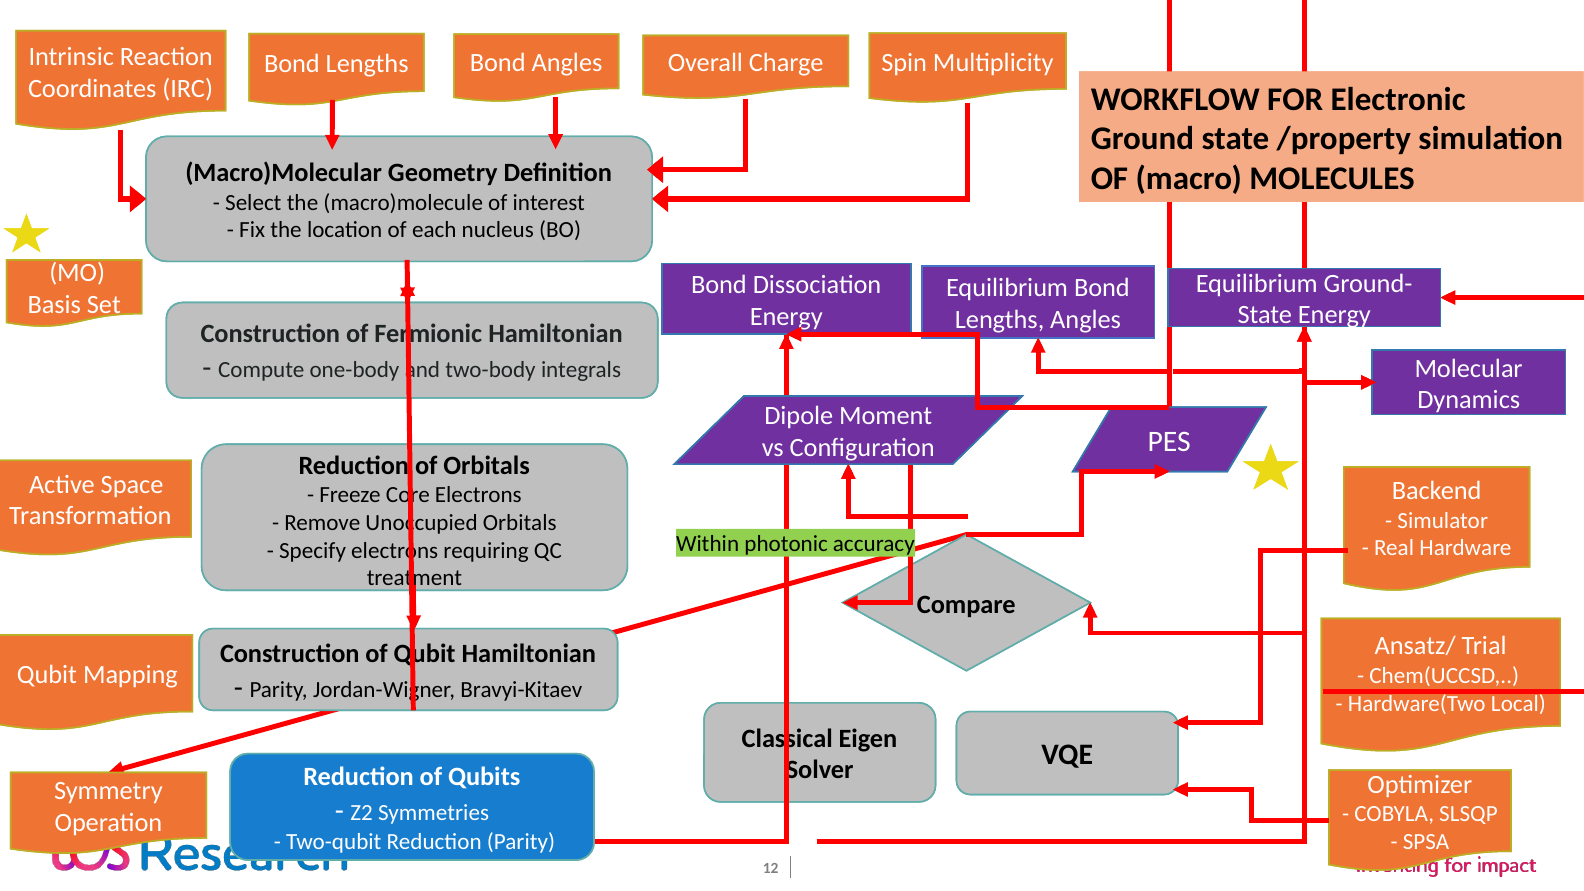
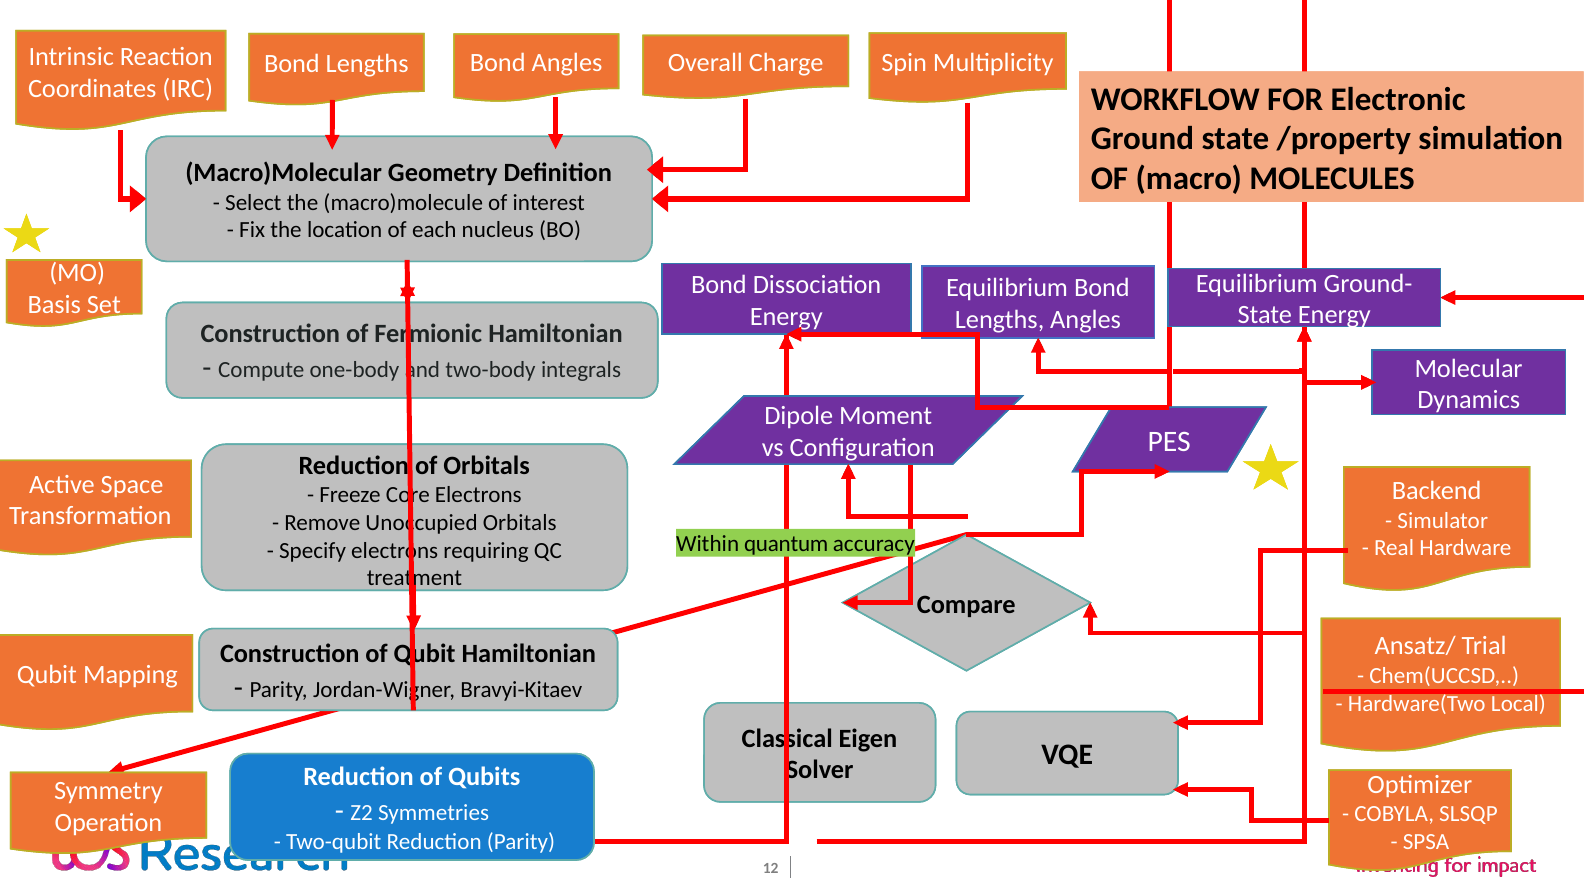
photonic: photonic -> quantum (786, 544)
